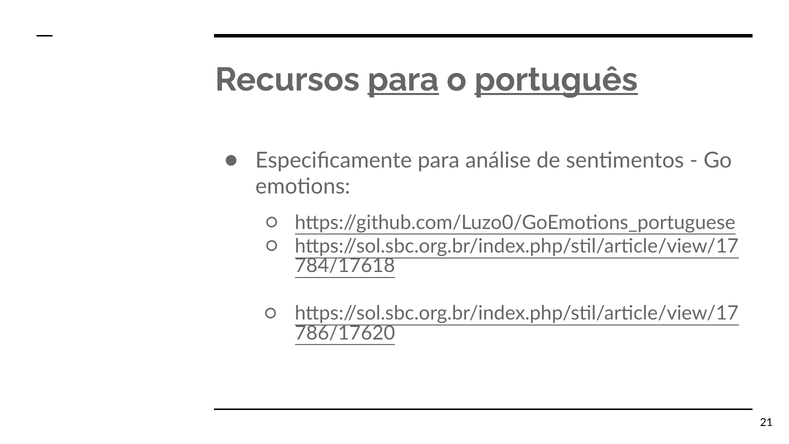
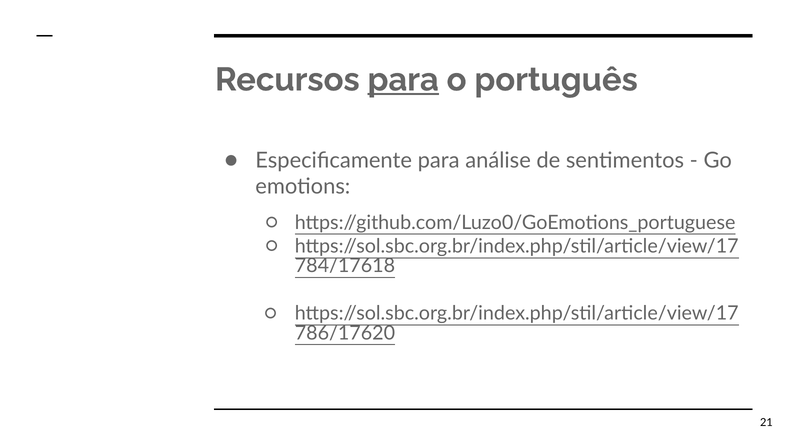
português underline: present -> none (556, 80)
